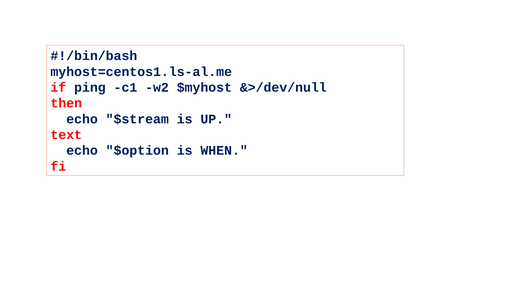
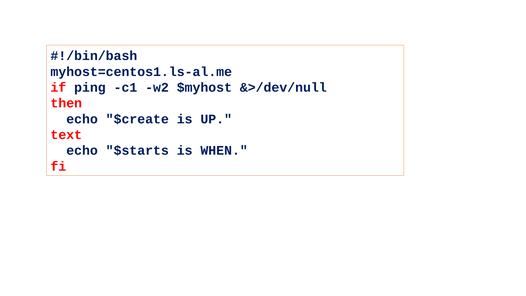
$stream: $stream -> $create (137, 119)
$option: $option -> $starts (137, 151)
